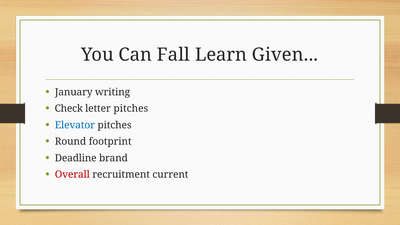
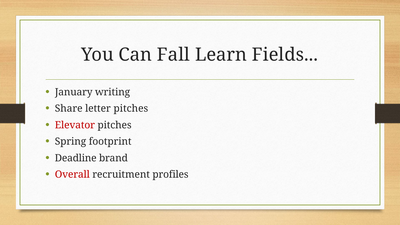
Given: Given -> Fields (285, 55)
Check: Check -> Share (69, 109)
Elevator colour: blue -> red (75, 125)
Round: Round -> Spring (71, 142)
current: current -> profiles (170, 175)
